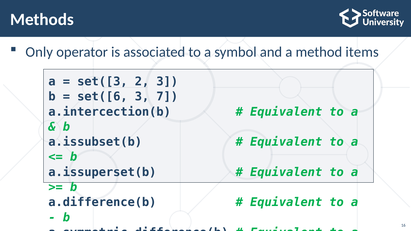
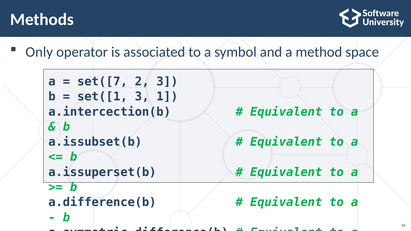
items: items -> space (362, 52)
set([3: set([3 -> set([7 (102, 82)
set([6: set([6 -> set([1 (102, 97)
7: 7 -> 1 (167, 97)
